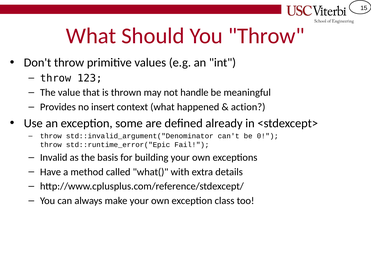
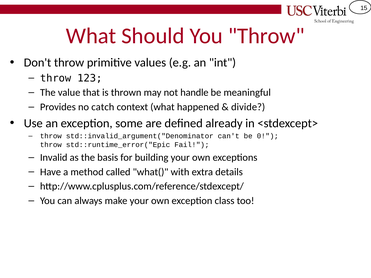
insert: insert -> catch (103, 107)
action: action -> divide (248, 107)
